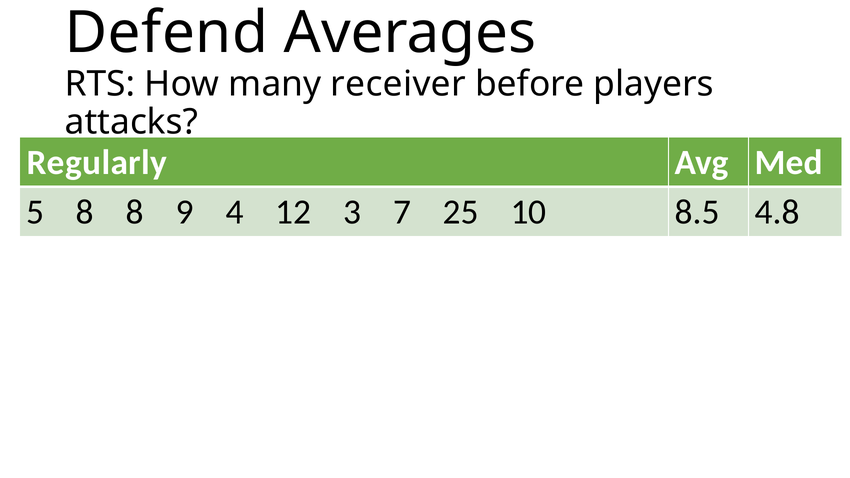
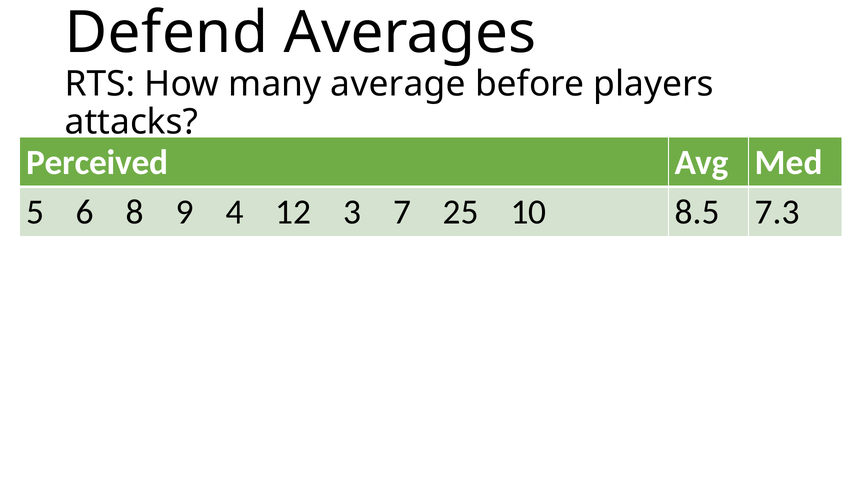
receiver: receiver -> average (398, 84)
Regularly: Regularly -> Perceived (97, 162)
5 8: 8 -> 6 (85, 212)
4.8: 4.8 -> 7.3 (777, 212)
